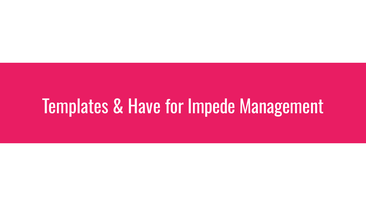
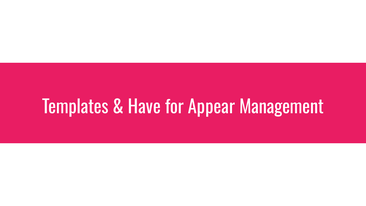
Impede: Impede -> Appear (211, 107)
